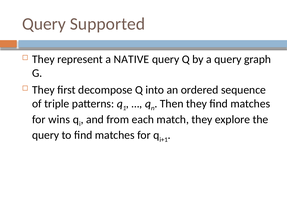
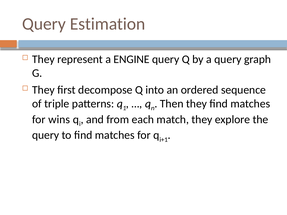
Supported: Supported -> Estimation (108, 24)
NATIVE: NATIVE -> ENGINE (132, 59)
